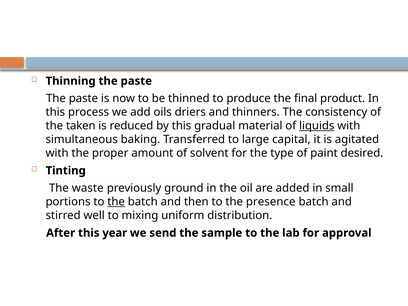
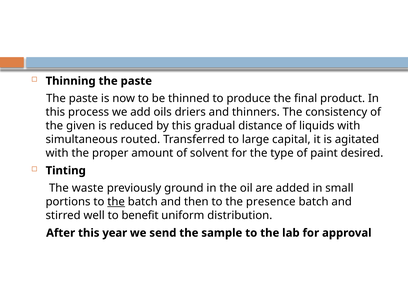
taken: taken -> given (81, 126)
material: material -> distance (260, 126)
liquids underline: present -> none (317, 126)
baking: baking -> routed (140, 139)
mixing: mixing -> benefit (140, 215)
